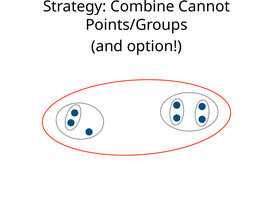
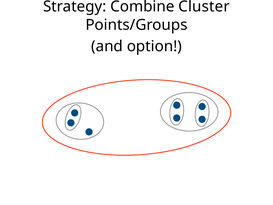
Cannot: Cannot -> Cluster (204, 7)
